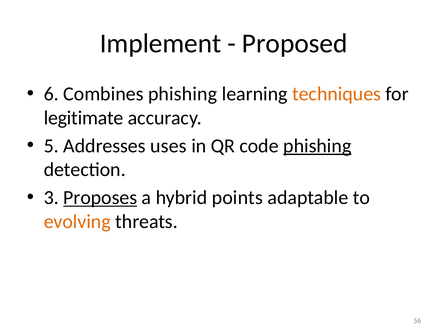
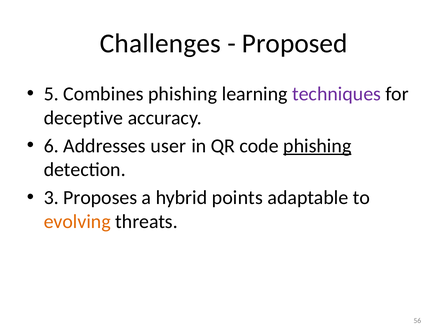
Implement: Implement -> Challenges (160, 43)
6: 6 -> 5 (51, 94)
techniques colour: orange -> purple (337, 94)
legitimate: legitimate -> deceptive (83, 118)
5: 5 -> 6 (51, 146)
uses: uses -> user (168, 146)
Proposes underline: present -> none (100, 198)
